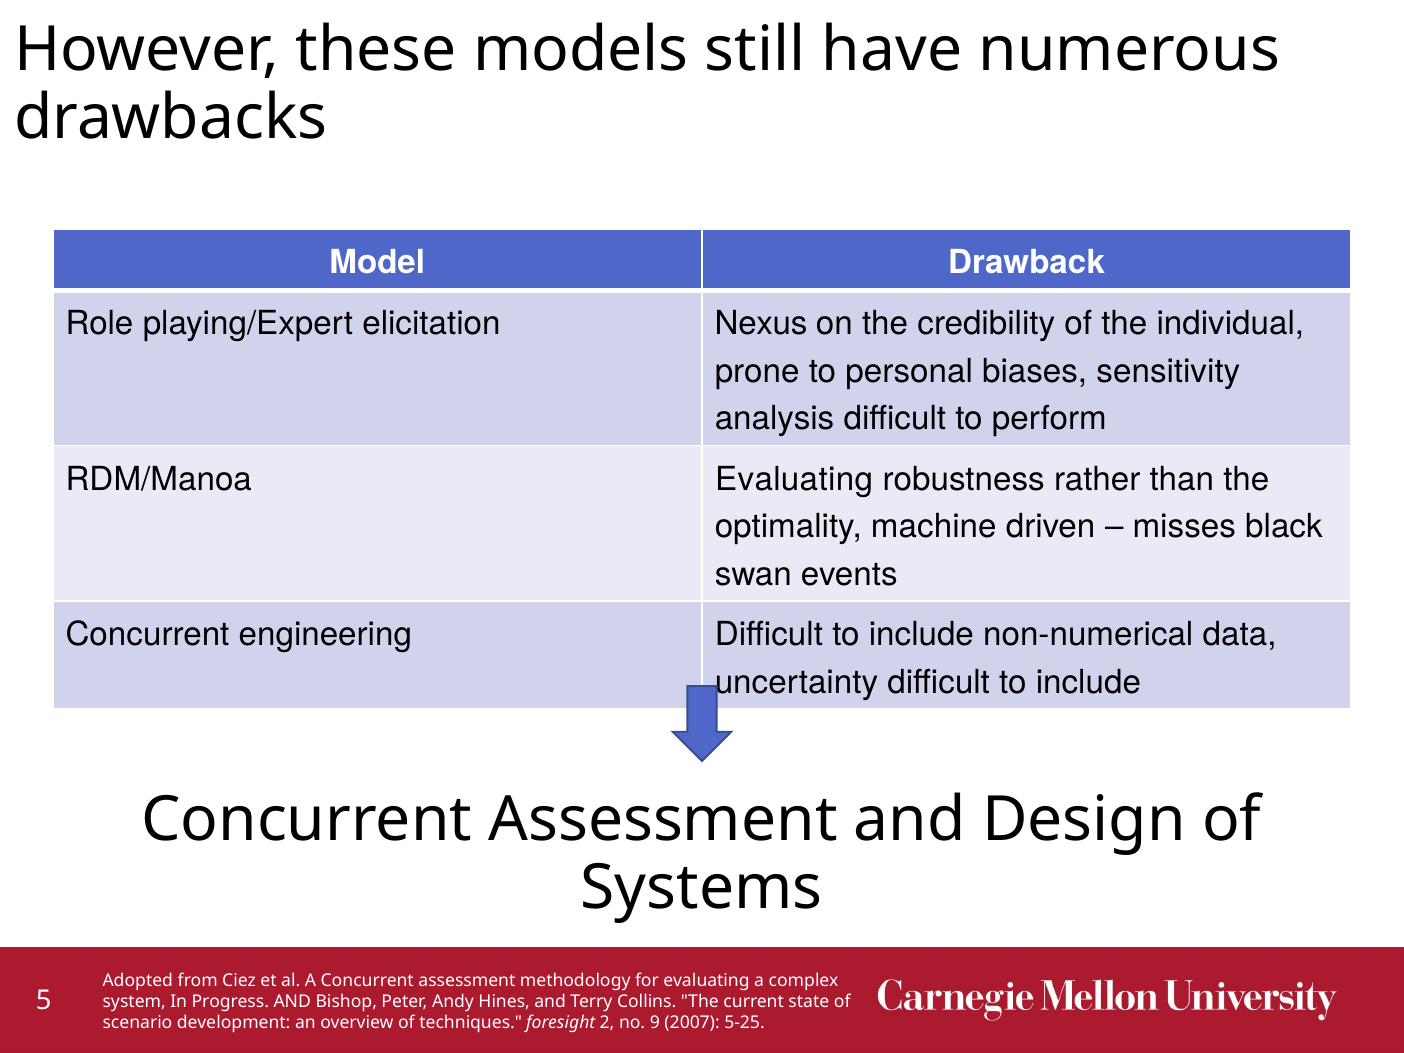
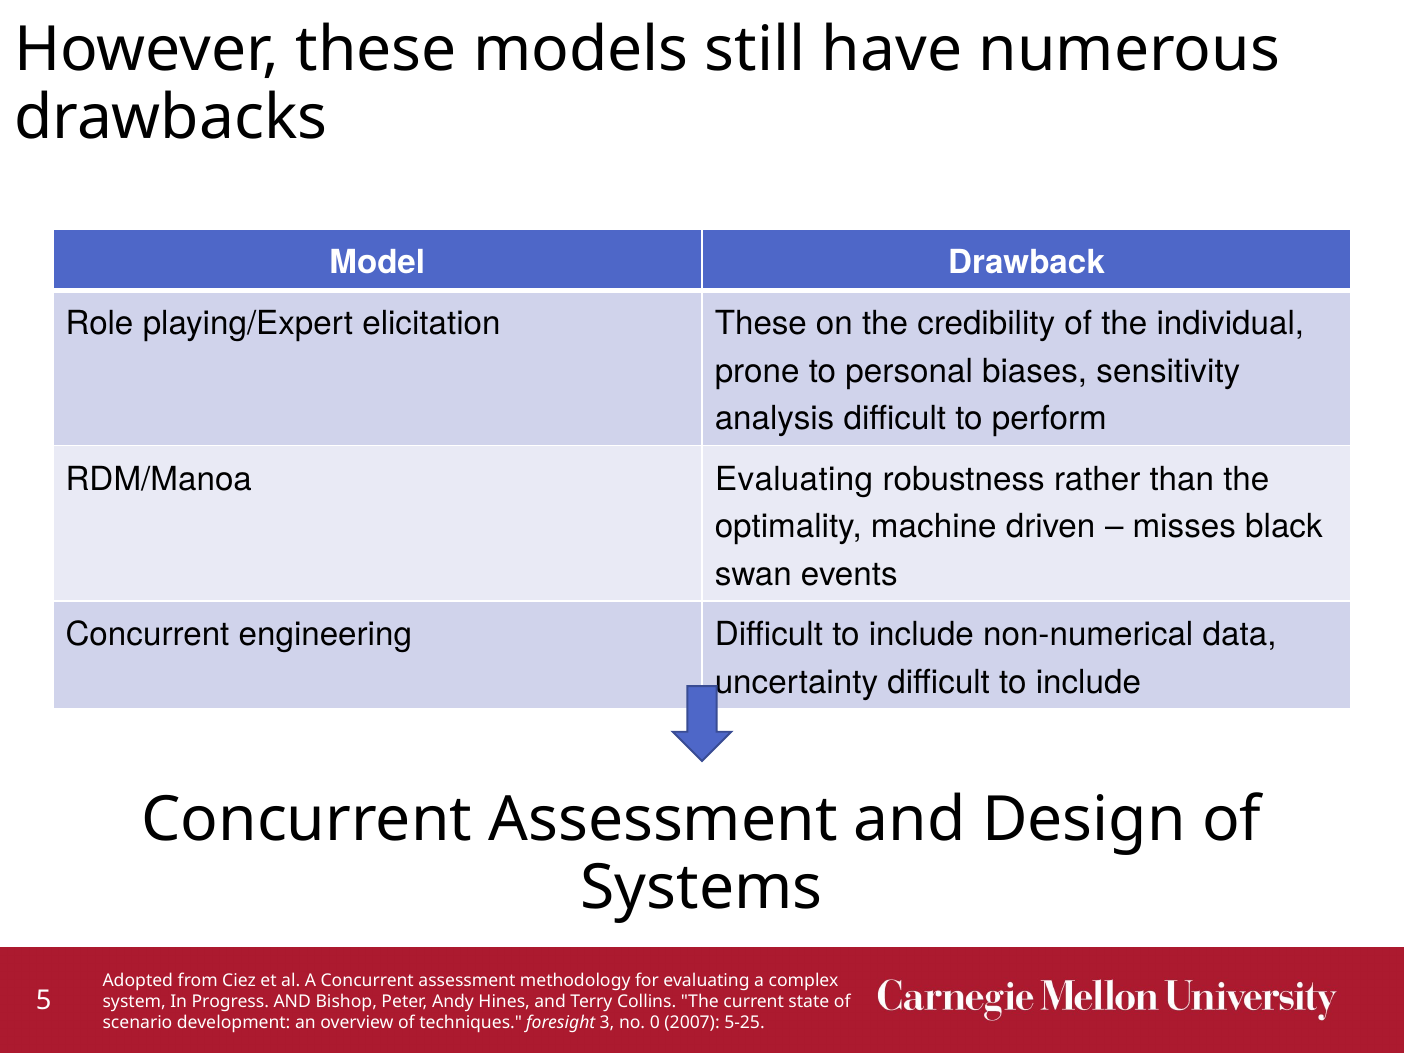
elicitation Nexus: Nexus -> These (761, 324)
2: 2 -> 3 (607, 1023)
9: 9 -> 0 (655, 1023)
